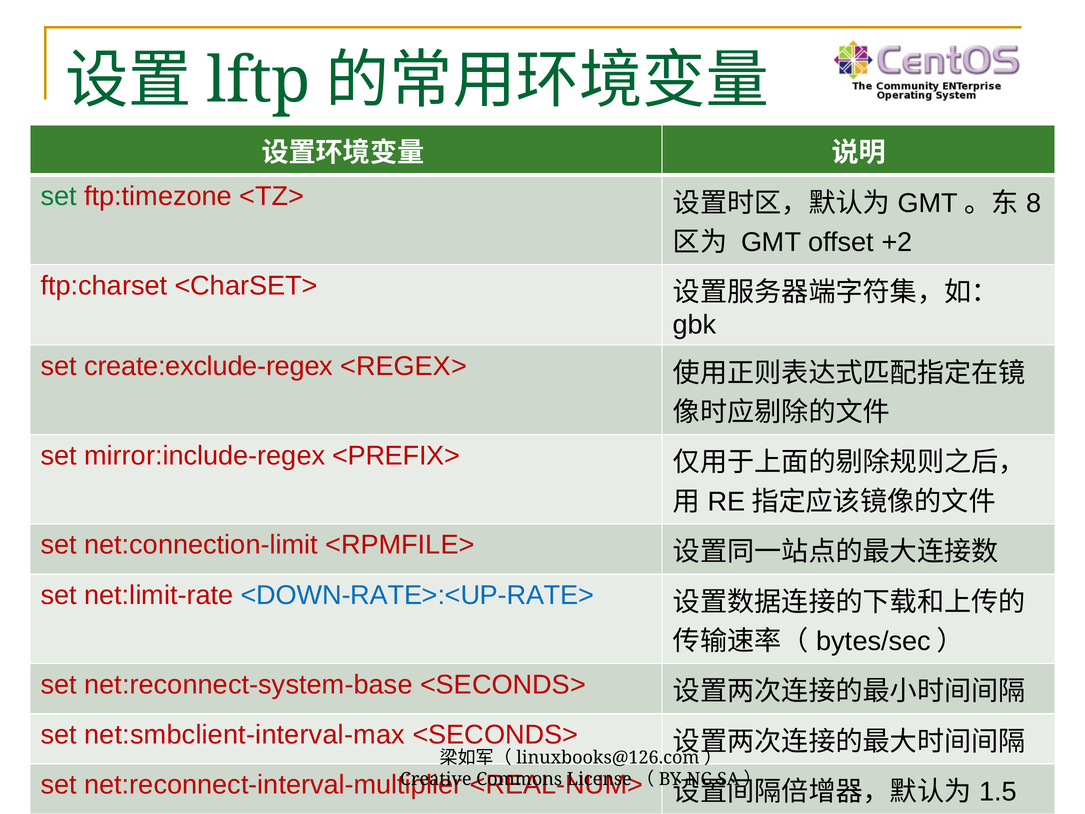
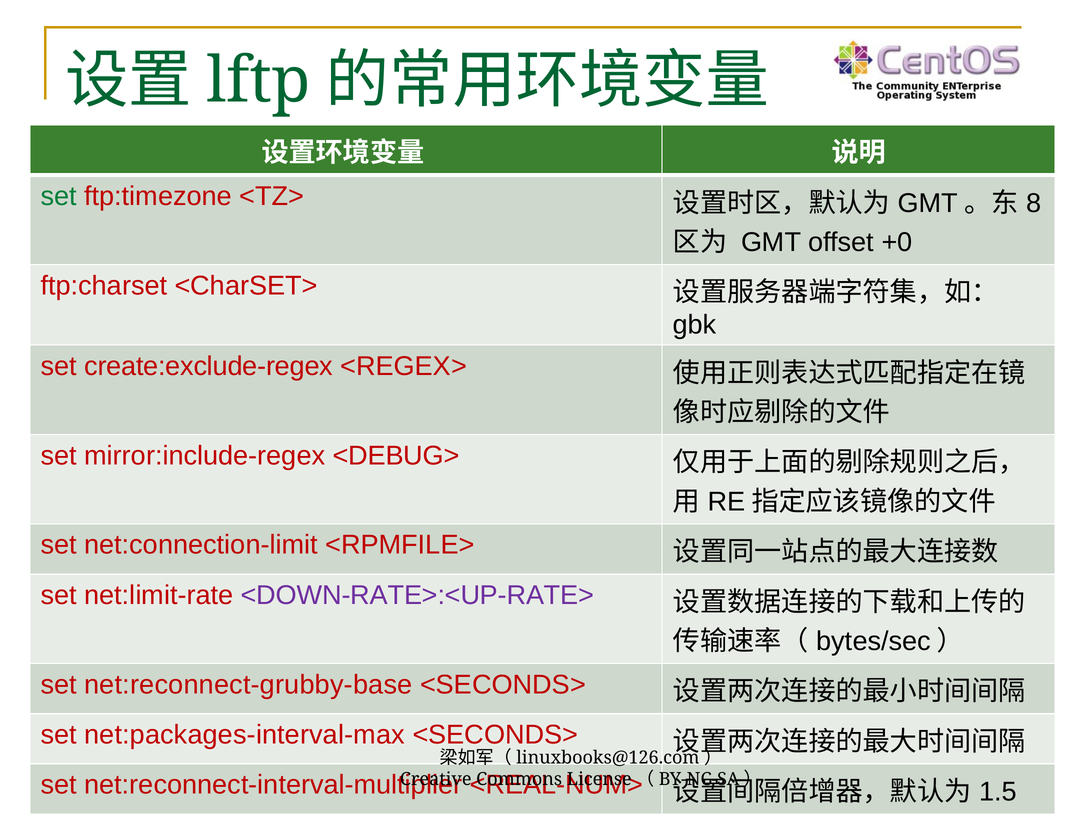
+2: +2 -> +0 (897, 242)
<PREFIX>: <PREFIX> -> <DEBUG> (396, 455)
<DOWN-RATE>:<UP-RATE> colour: blue -> purple (417, 595)
net:reconnect-system-base: net:reconnect-system-base -> net:reconnect-grubby-base (248, 684)
net:smbclient-interval-max: net:smbclient-interval-max -> net:packages-interval-max (245, 735)
